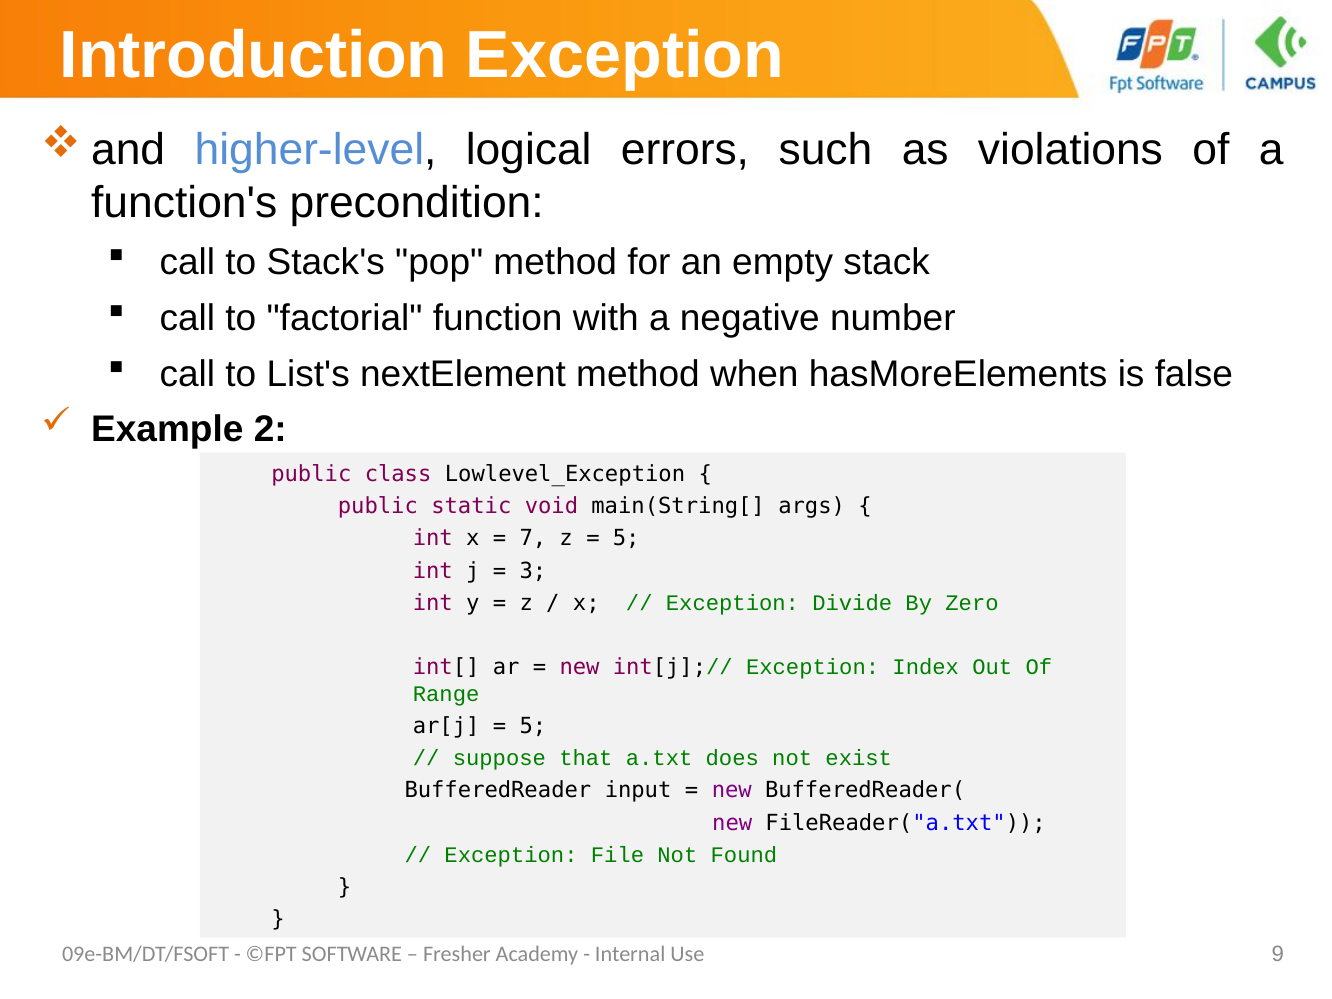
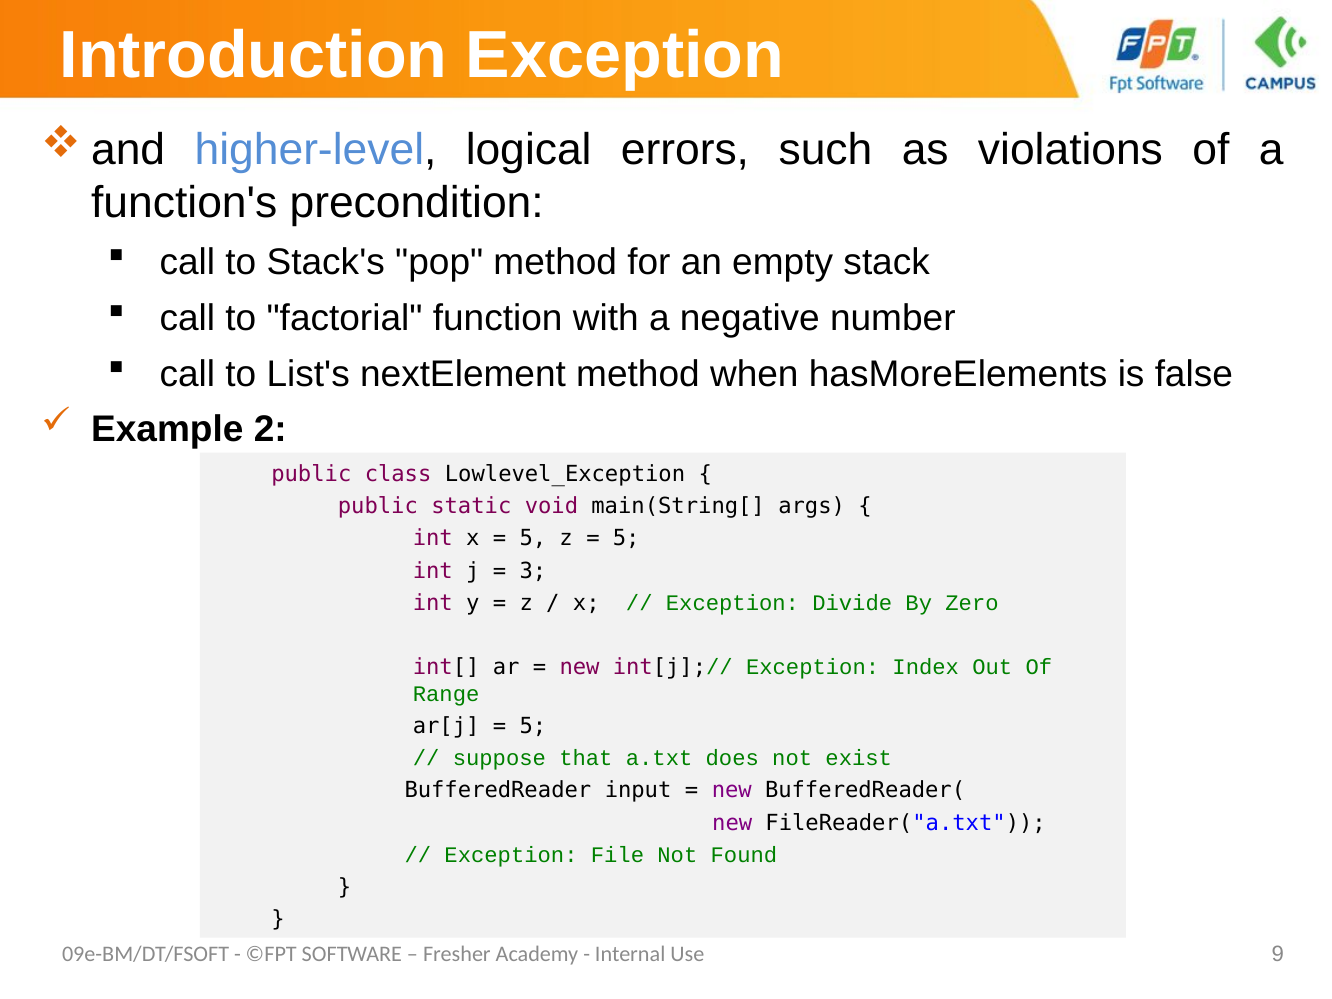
7: 7 -> 5 (533, 538)
